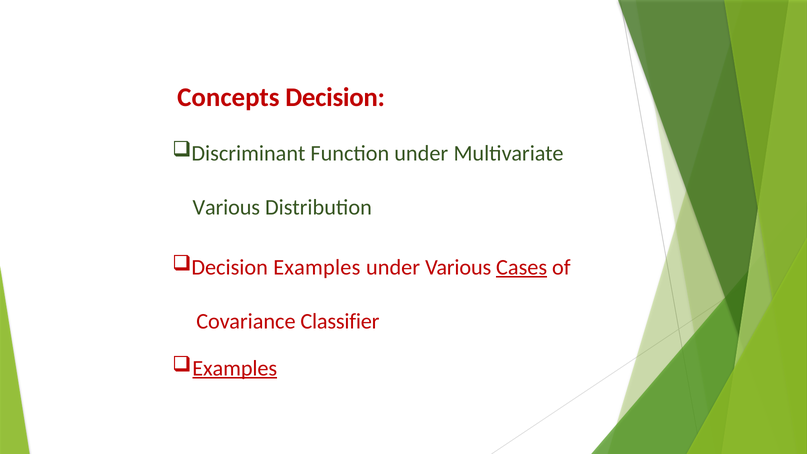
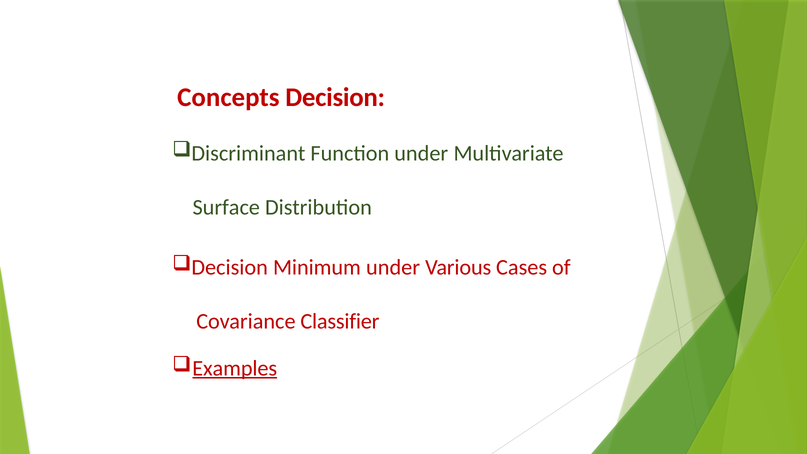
Various: Various -> Surface (226, 207)
Decision Examples: Examples -> Minimum (317, 267)
Cases underline: present -> none (522, 267)
